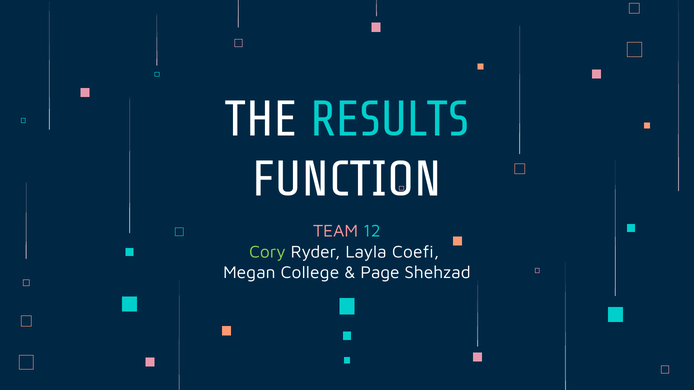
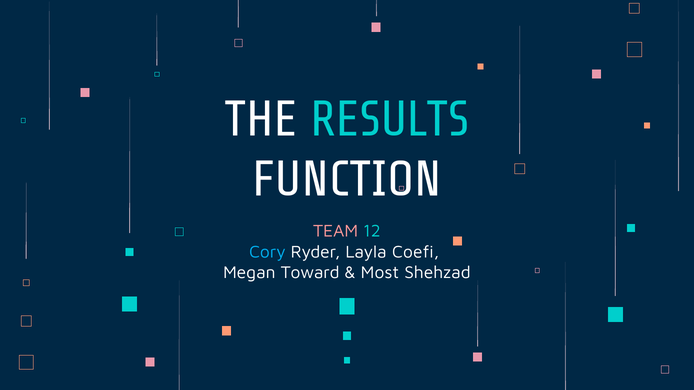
Cory colour: light green -> light blue (267, 252)
College: College -> Toward (310, 273)
Page: Page -> Most (380, 273)
